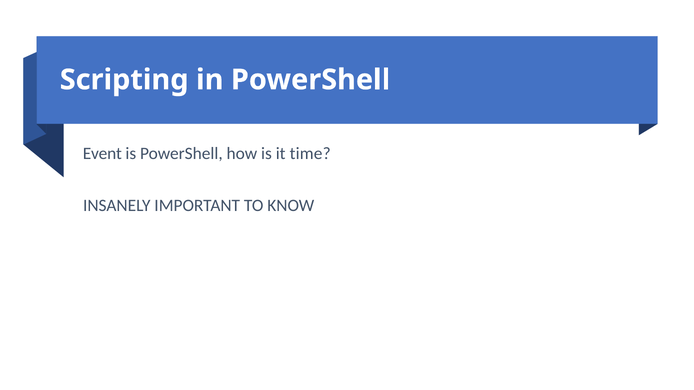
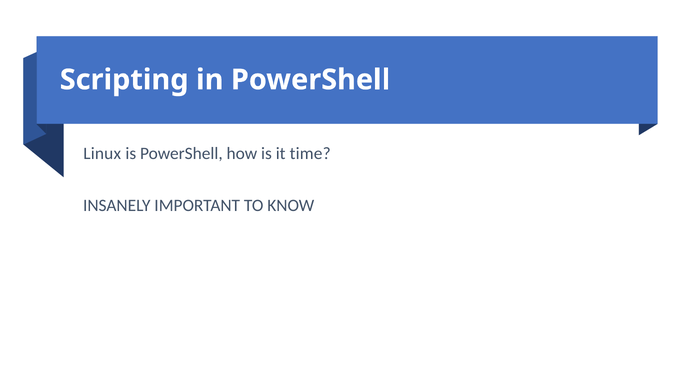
Event: Event -> Linux (102, 154)
